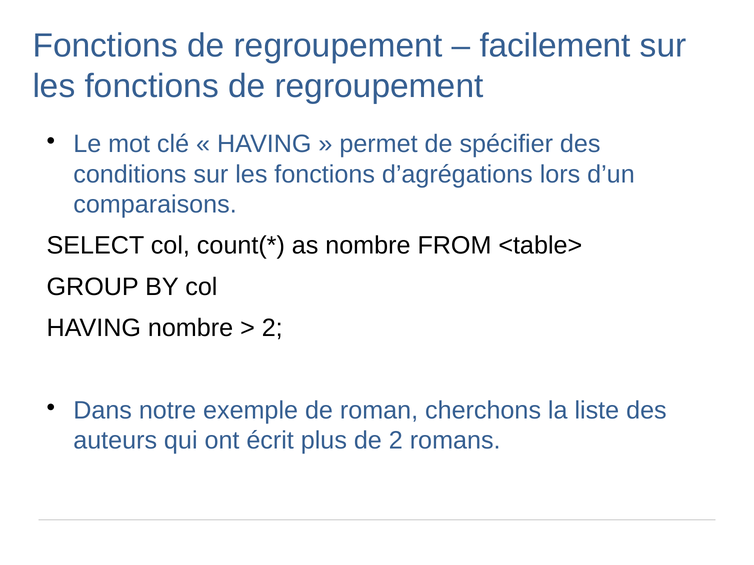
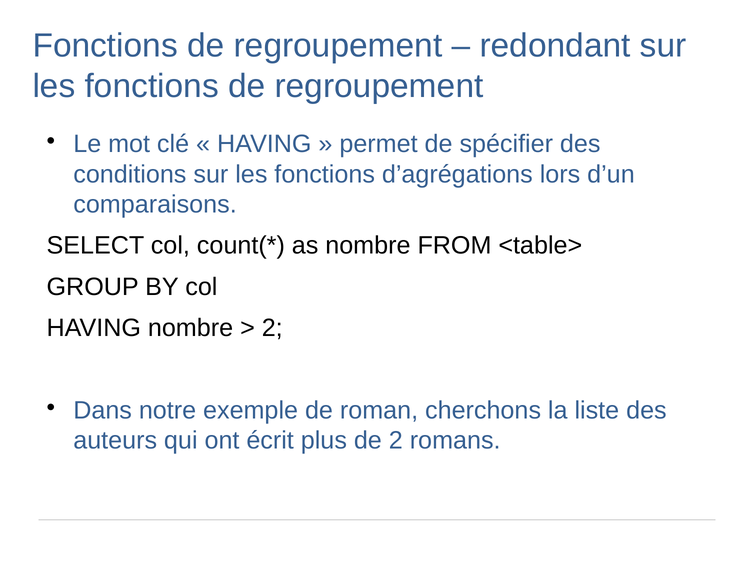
facilement: facilement -> redondant (555, 46)
